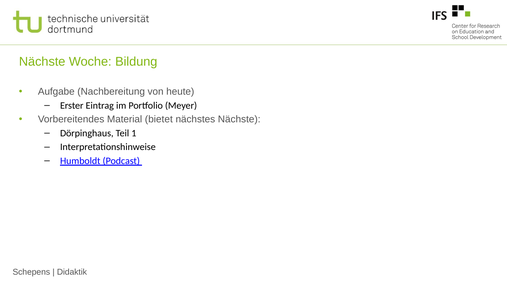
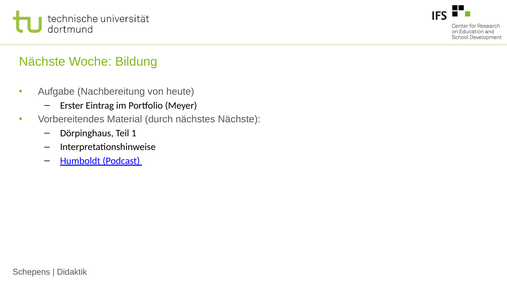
bietet: bietet -> durch (159, 119)
